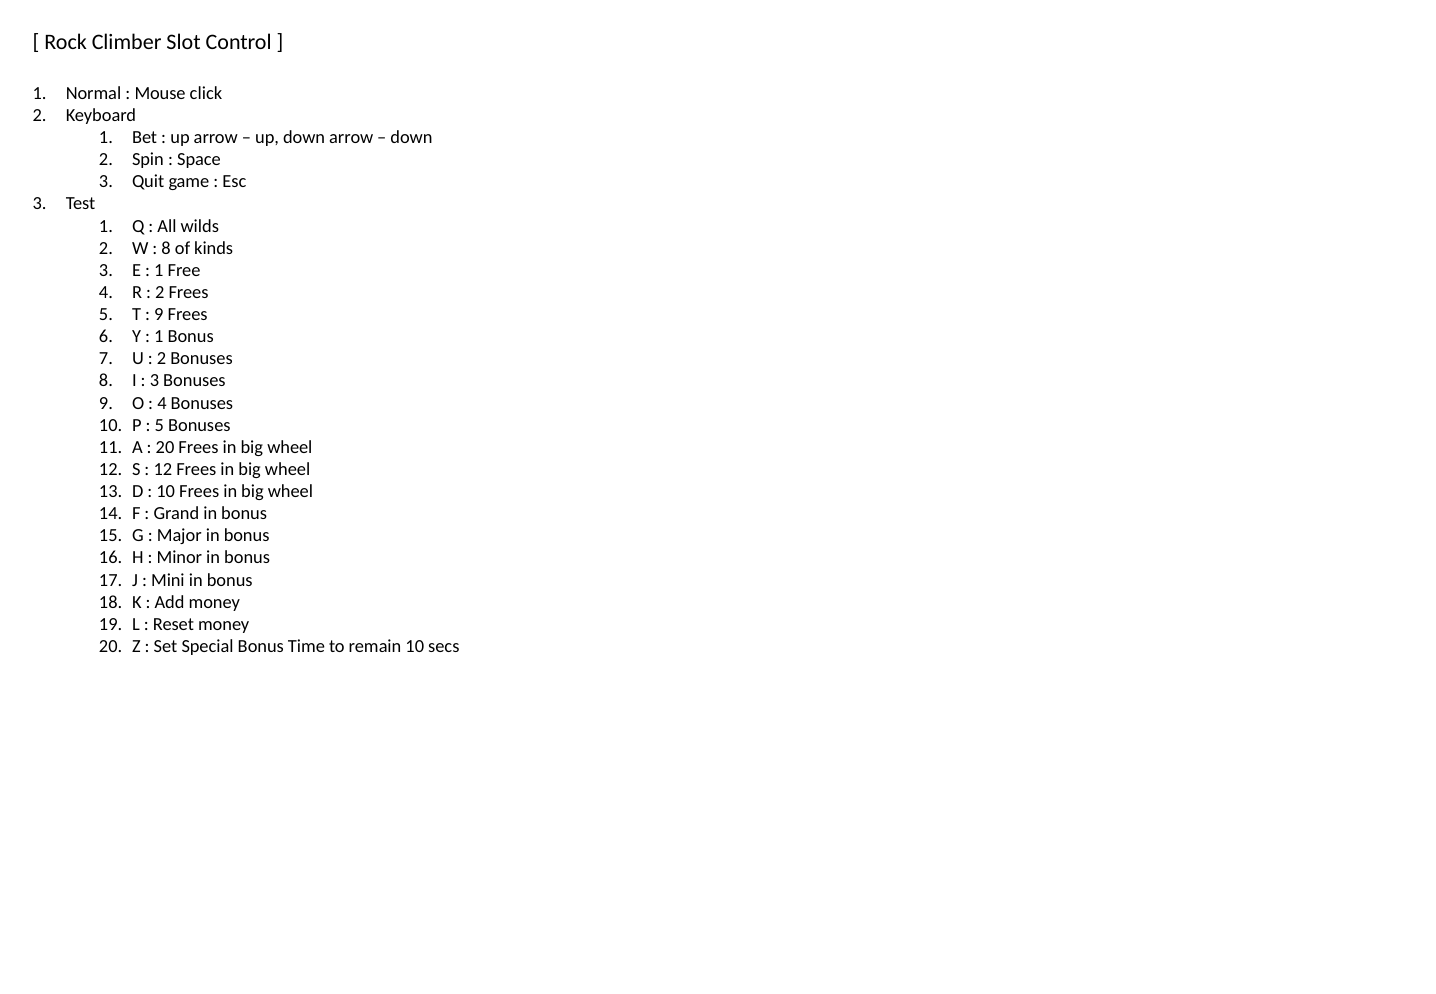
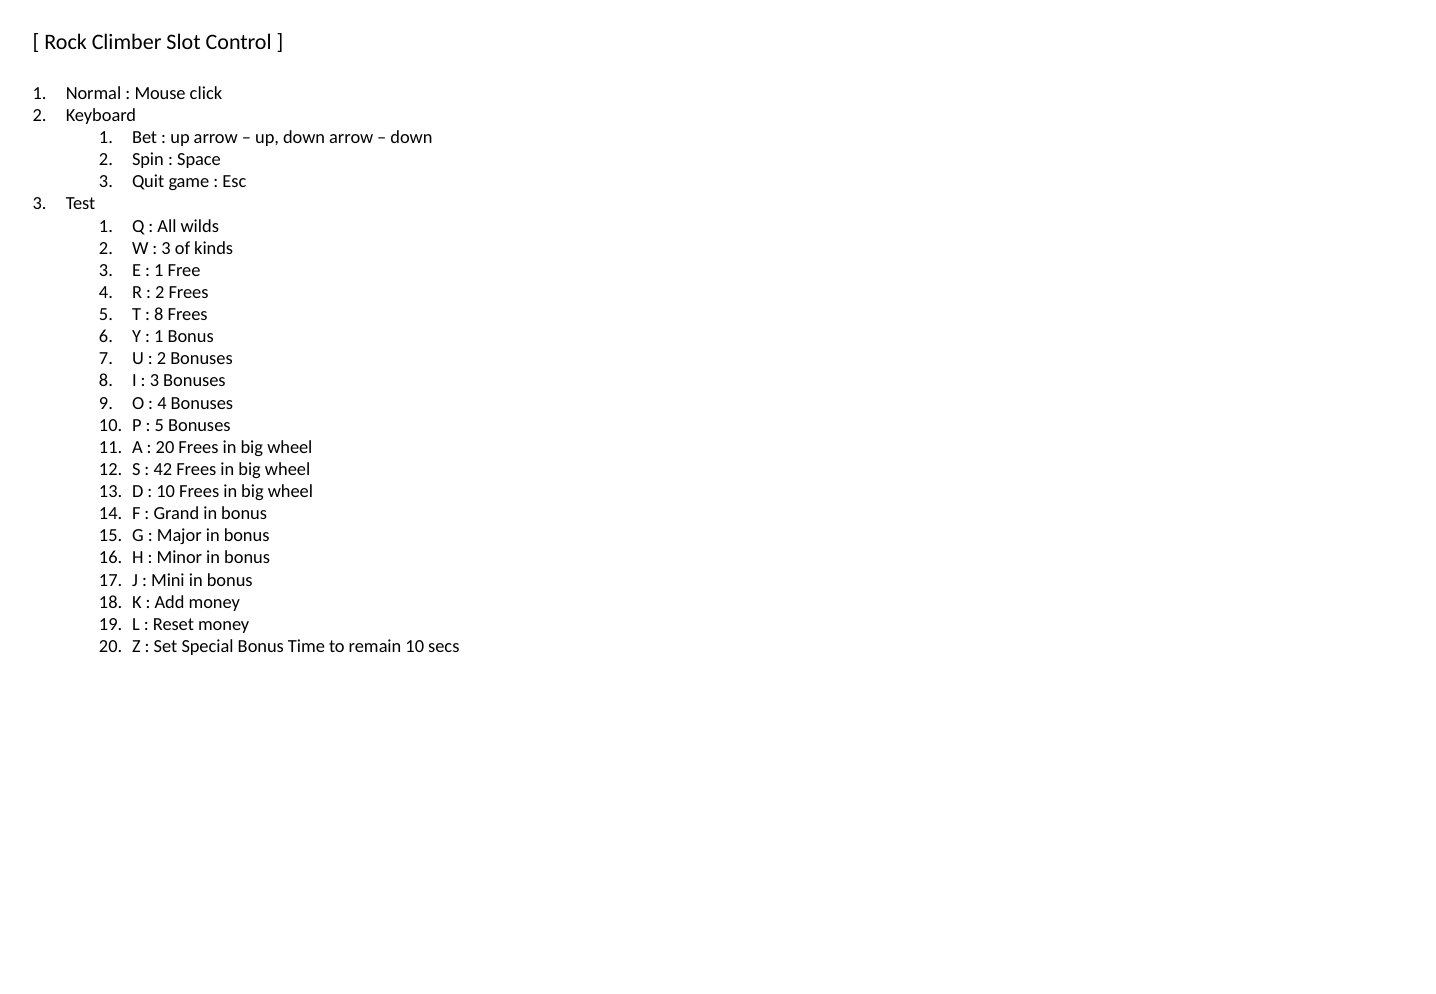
8: 8 -> 3 (166, 248)
9: 9 -> 8 (159, 314)
12: 12 -> 42 (163, 469)
